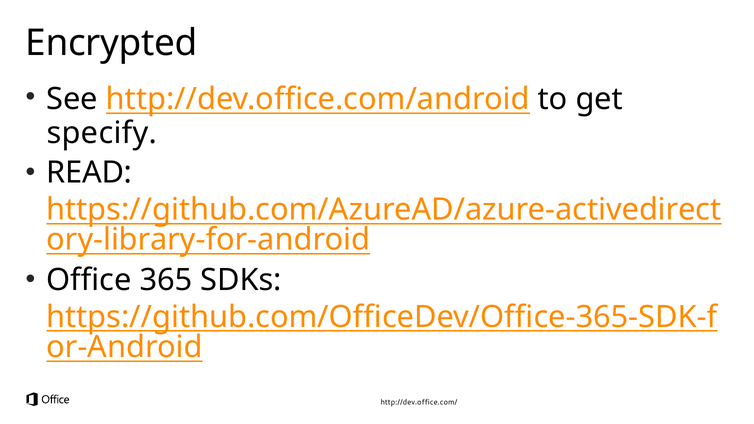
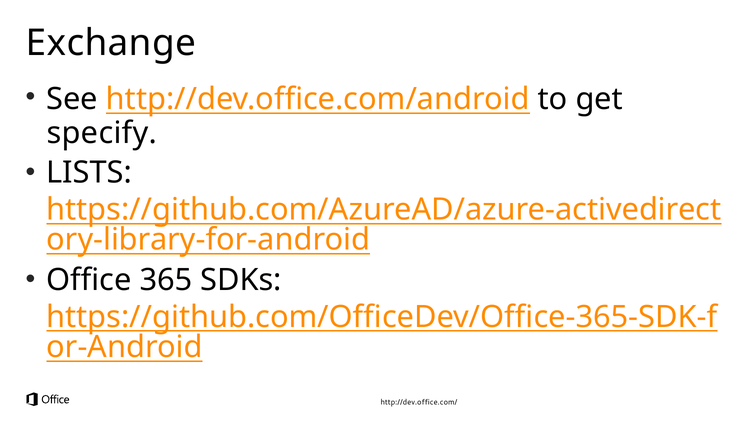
Encrypted: Encrypted -> Exchange (111, 43)
READ: READ -> LISTS (89, 173)
